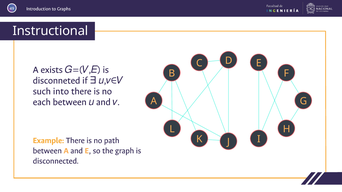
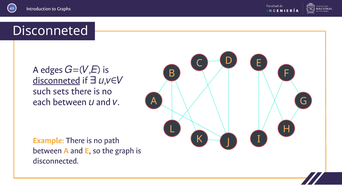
Instructional: Instructional -> Disconneted (50, 31)
exists: exists -> edges (52, 70)
disconneted underline: none -> present (56, 80)
into: into -> sets (61, 91)
